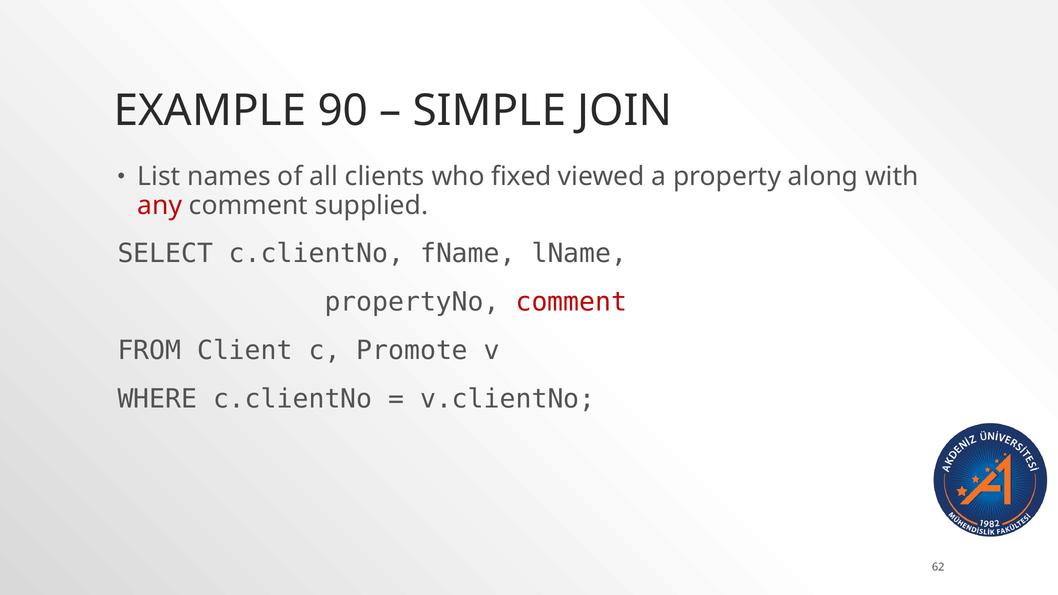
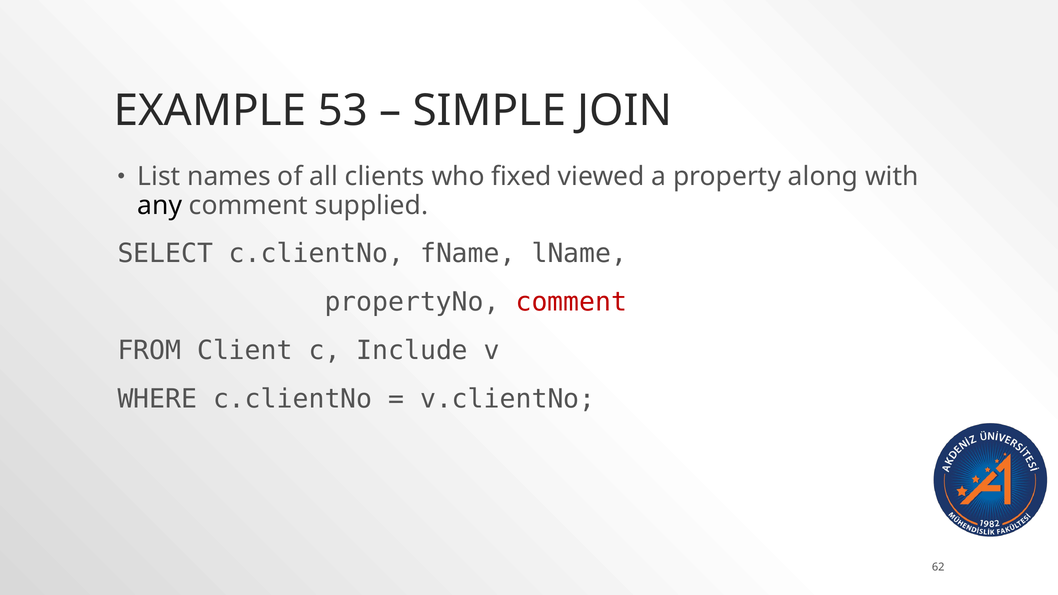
90: 90 -> 53 (343, 111)
any colour: red -> black (160, 205)
Promote: Promote -> Include (412, 351)
